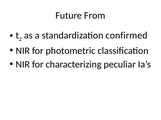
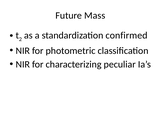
From: From -> Mass (95, 16)
